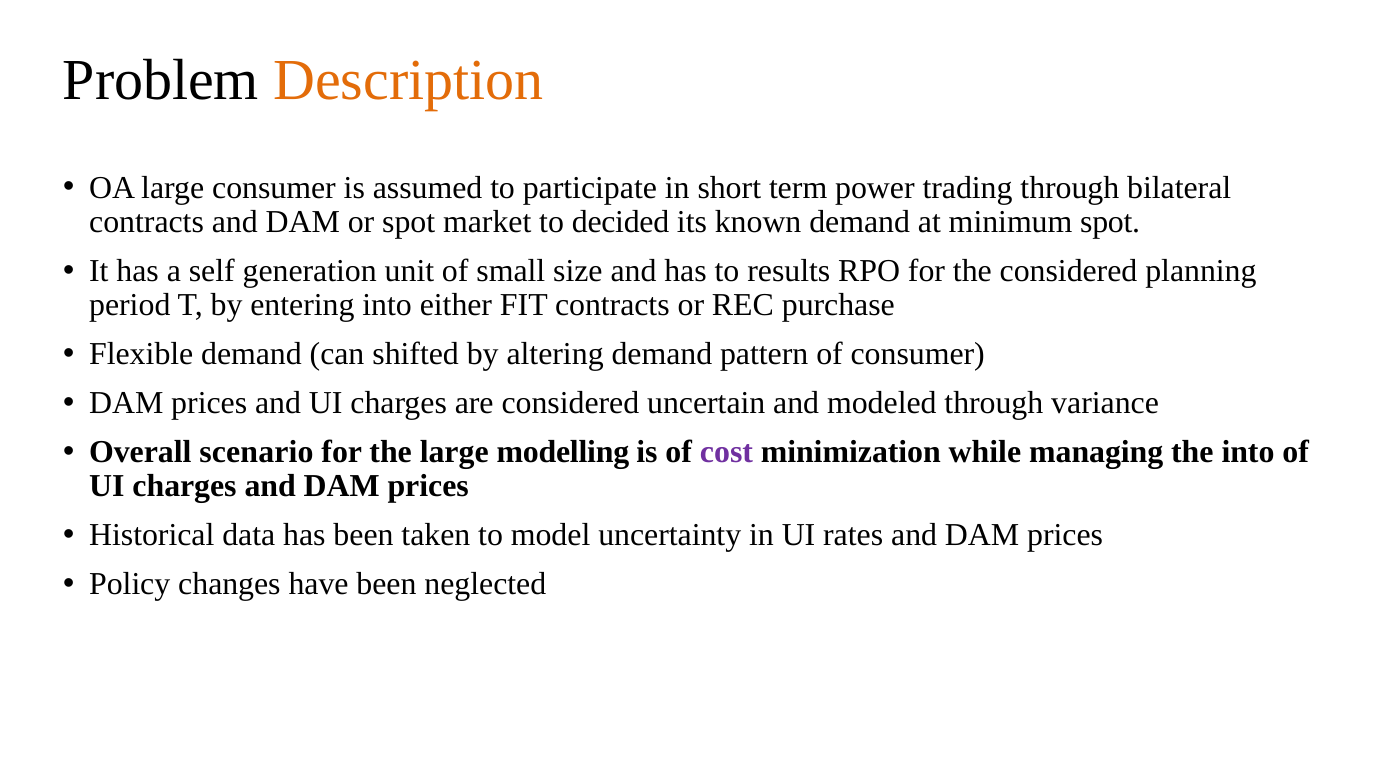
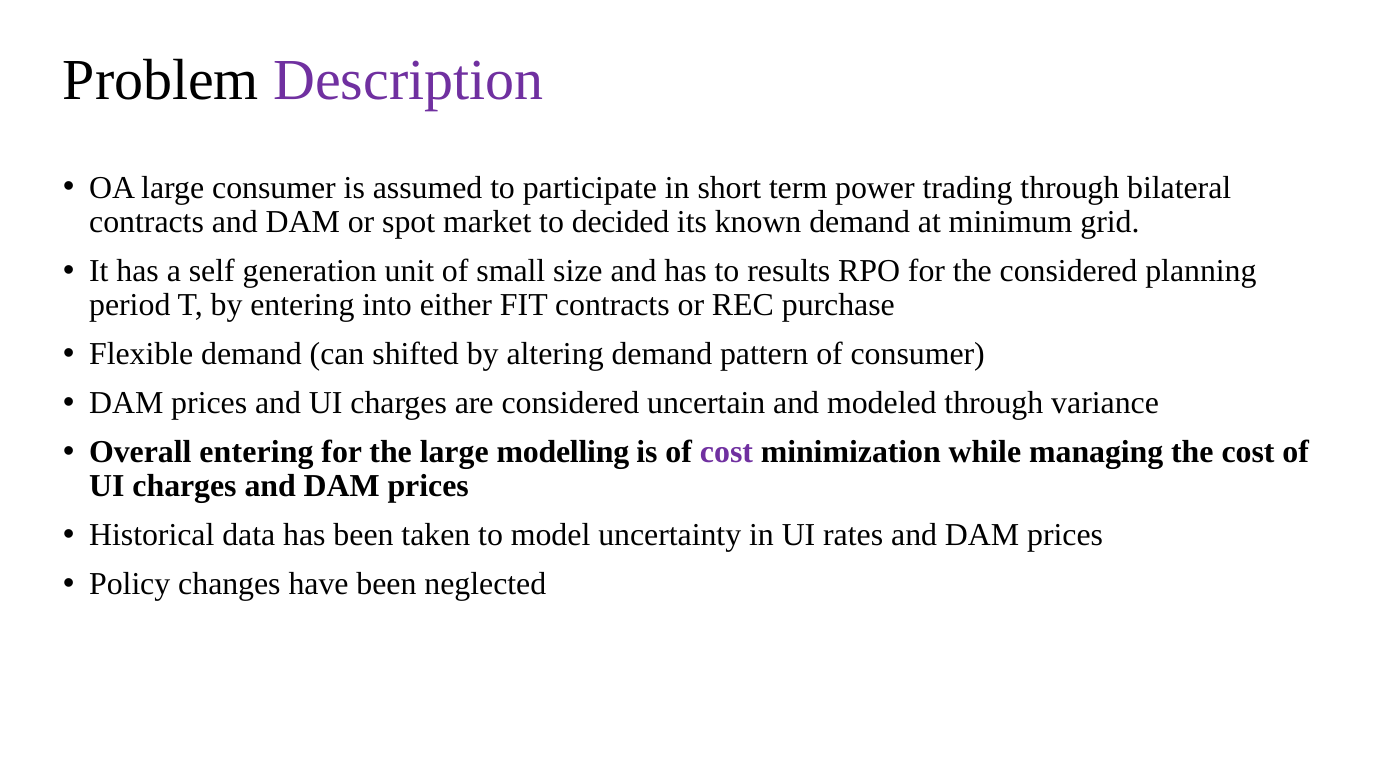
Description colour: orange -> purple (408, 80)
minimum spot: spot -> grid (1110, 222)
Overall scenario: scenario -> entering (257, 452)
the into: into -> cost (1248, 452)
